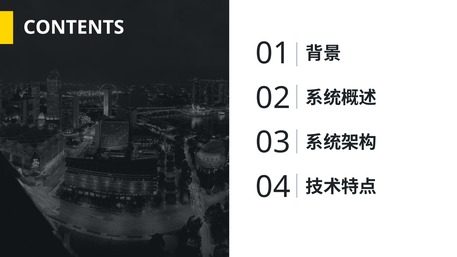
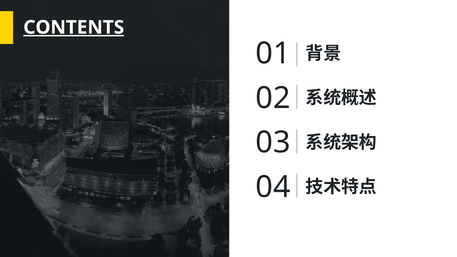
CONTENTS underline: none -> present (74, 27)
